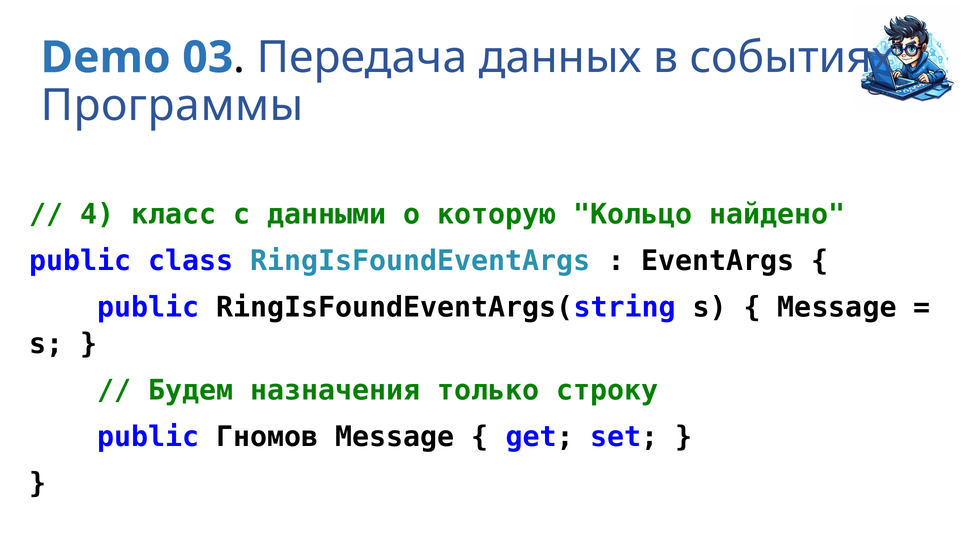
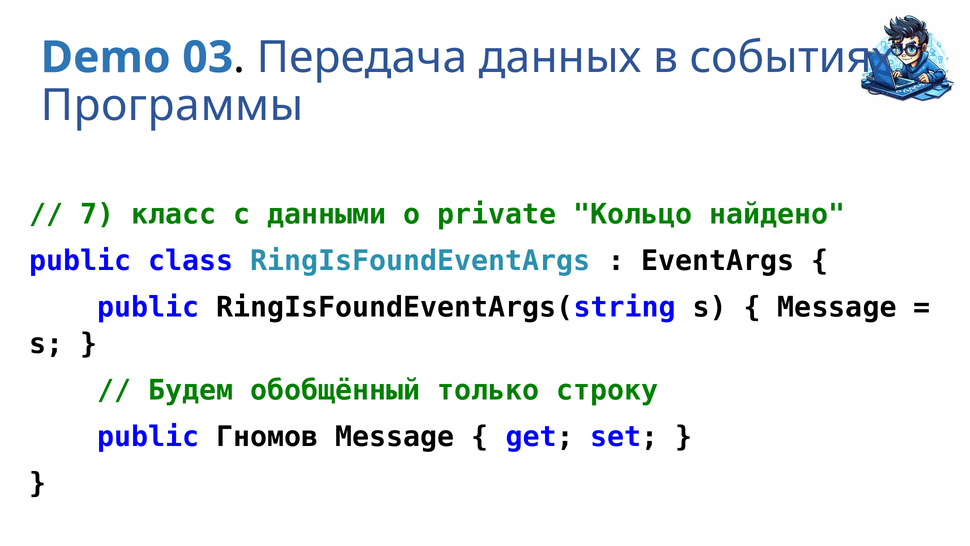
4: 4 -> 7 (97, 214)
которую: которую -> private (497, 214)
назначения: назначения -> обобщённый (335, 390)
